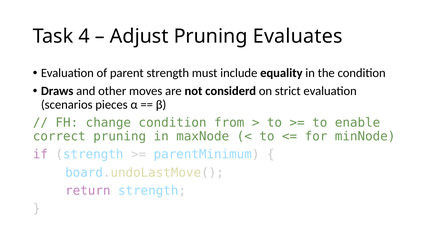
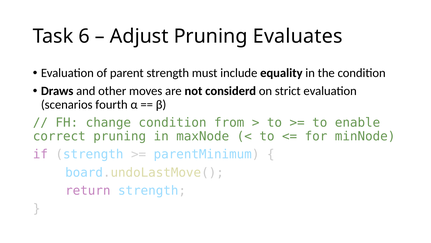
4: 4 -> 6 (84, 36)
pieces: pieces -> fourth (112, 104)
